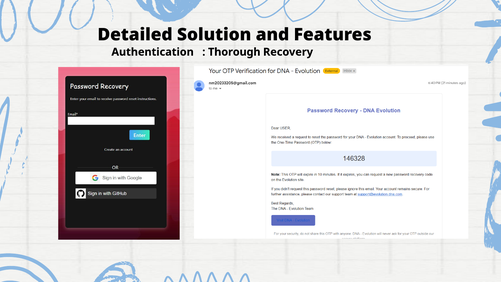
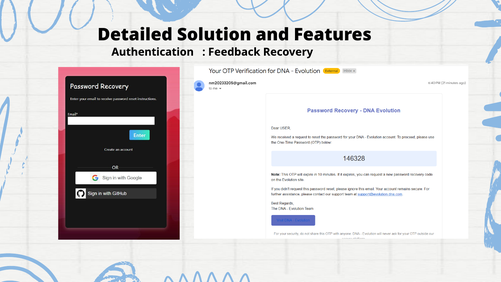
Thorough: Thorough -> Feedback (234, 52)
